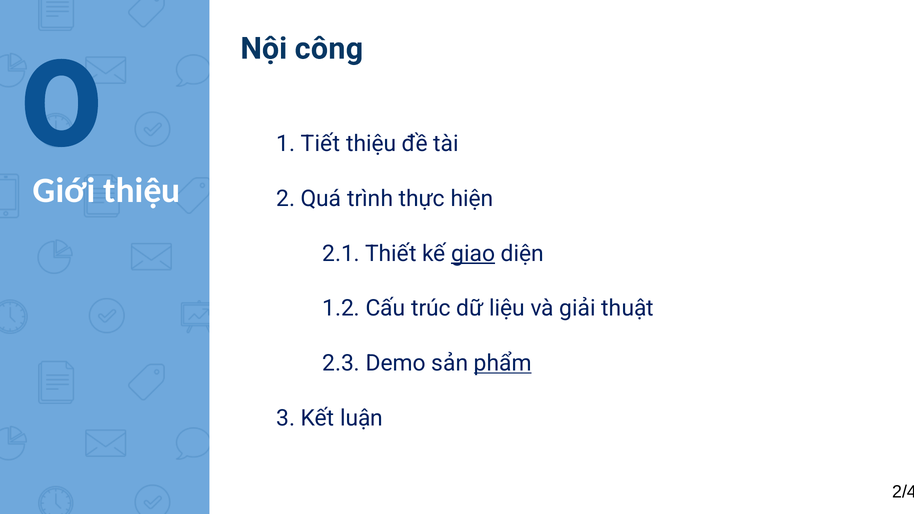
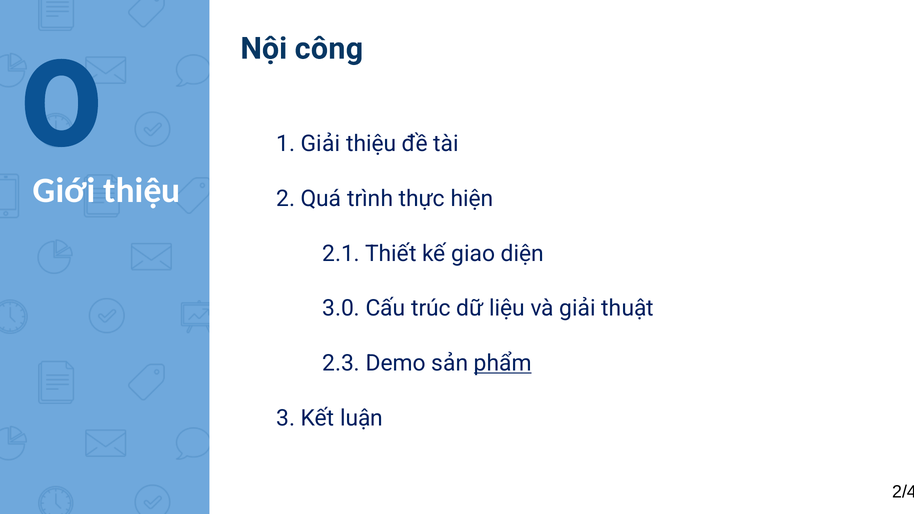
1 Tiết: Tiết -> Giải (321, 144)
giao underline: present -> none (473, 254)
1.2: 1.2 -> 3.0 (341, 308)
